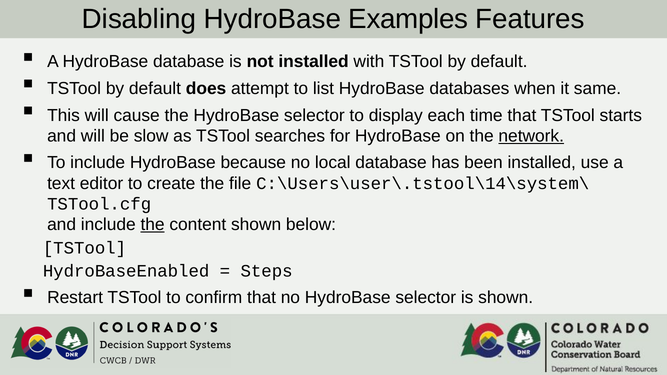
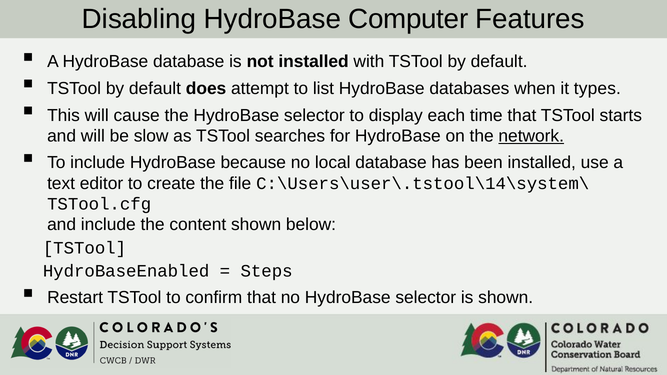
Examples: Examples -> Computer (408, 19)
same: same -> types (597, 88)
the underline: present -> none (153, 225)
